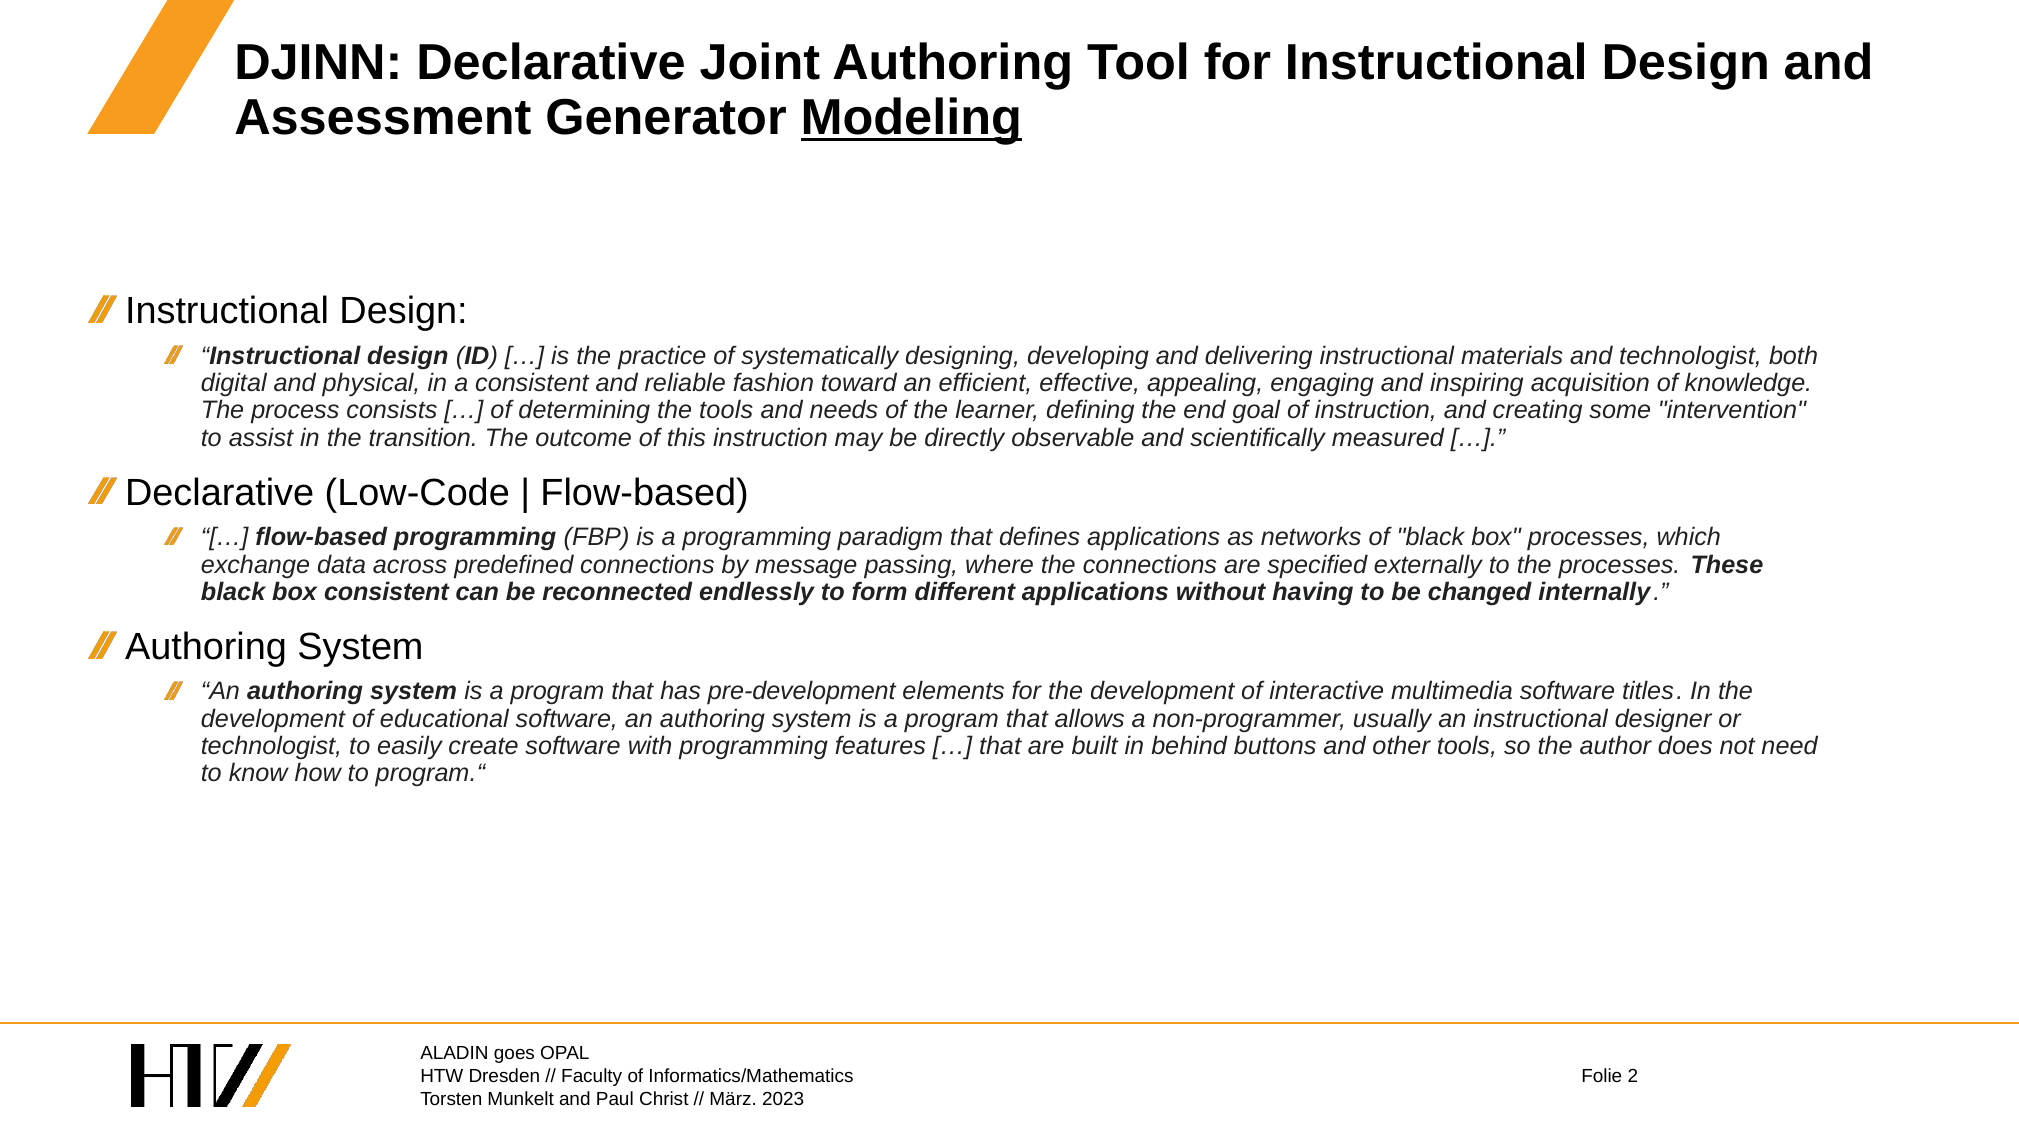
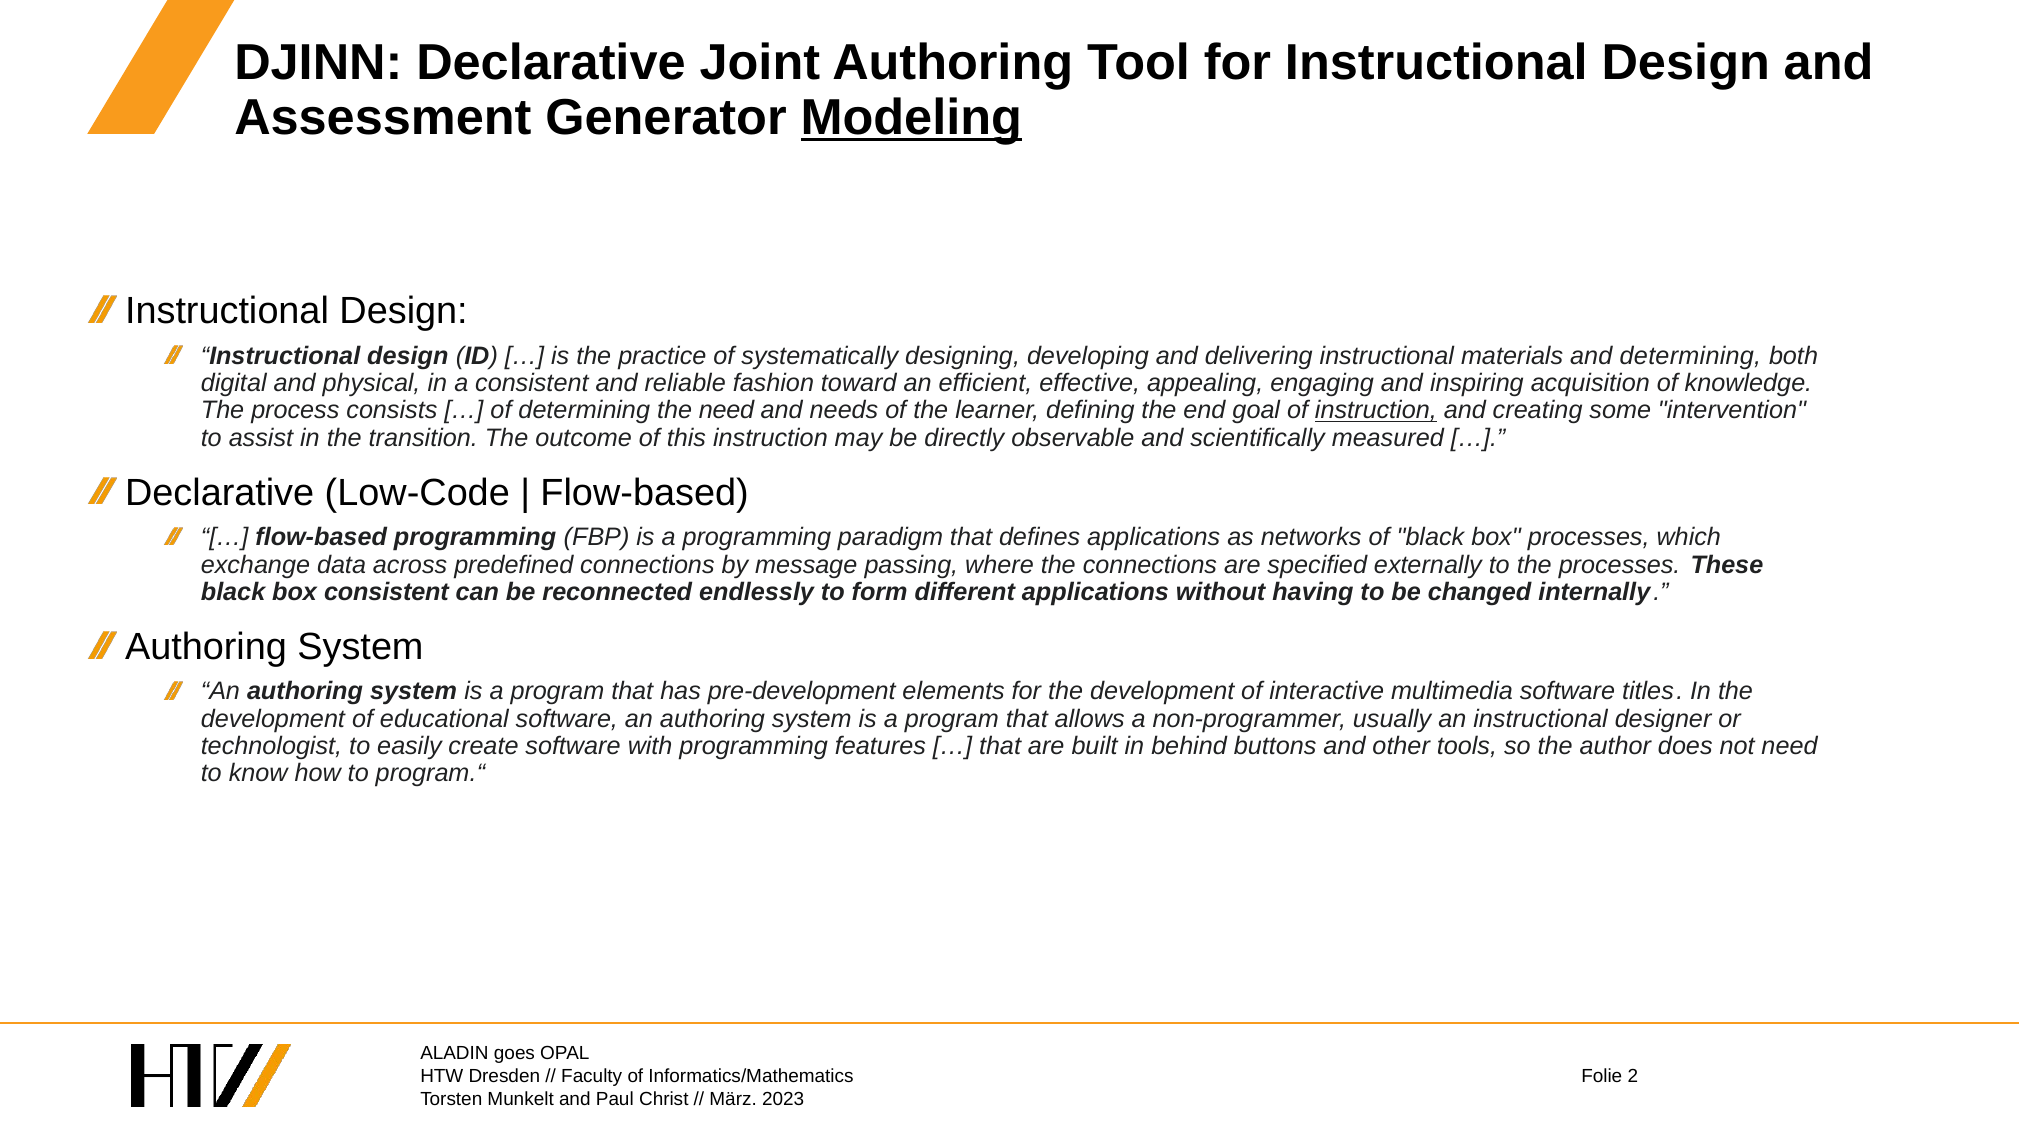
and technologist: technologist -> determining (1690, 356)
the tools: tools -> need (726, 410)
instruction underline: none -> present (1376, 410)
